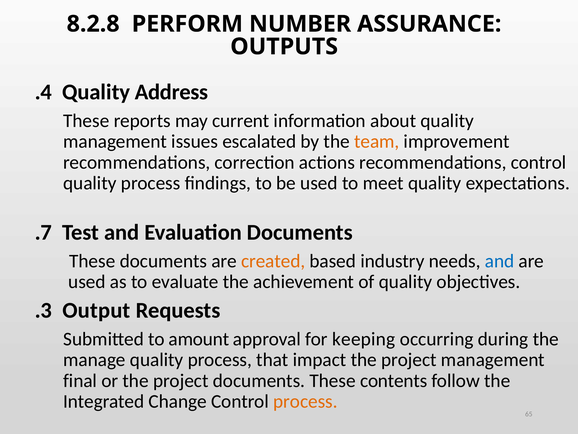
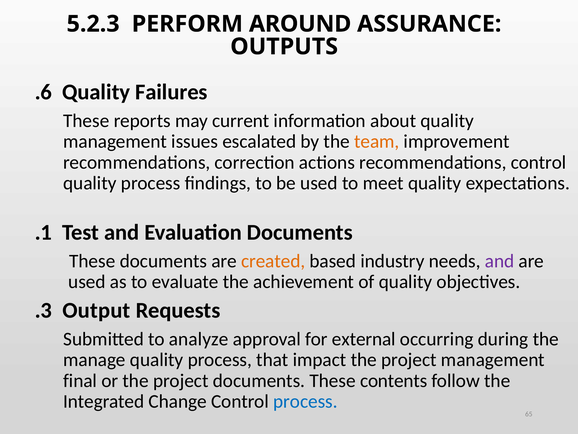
8.2.8: 8.2.8 -> 5.2.3 (93, 24)
NUMBER: NUMBER -> AROUND (300, 24)
.4: .4 -> .6 (43, 92)
Address: Address -> Failures (171, 92)
.7: .7 -> .1 (43, 232)
and colour: blue -> purple (500, 261)
amount: amount -> analyze (199, 339)
keeping: keeping -> external (364, 339)
process colour: orange -> blue (305, 401)
